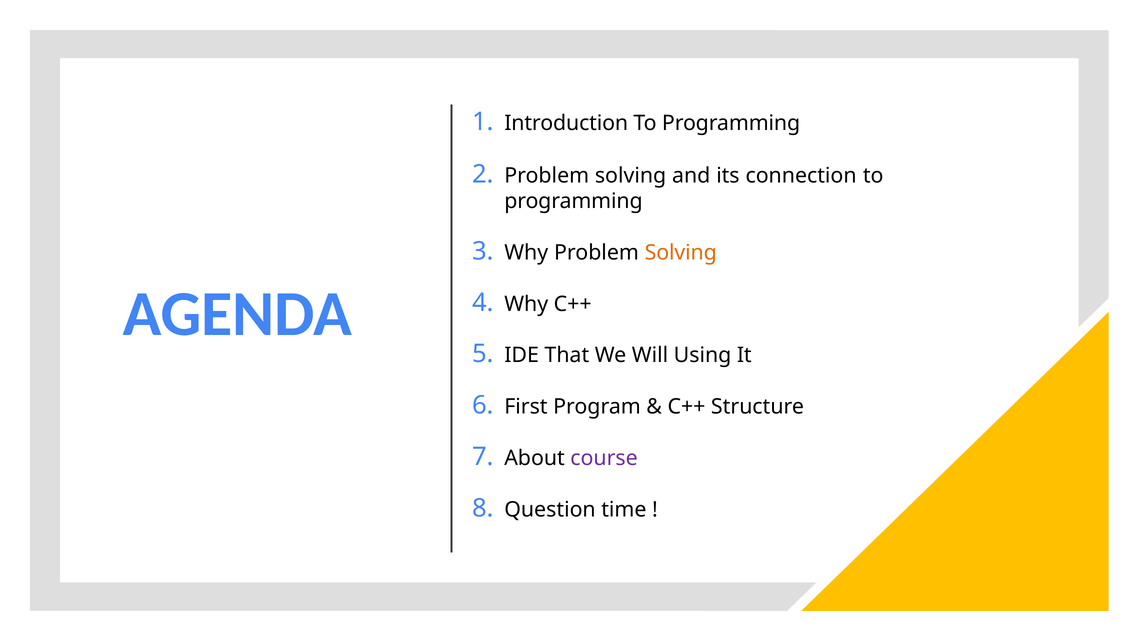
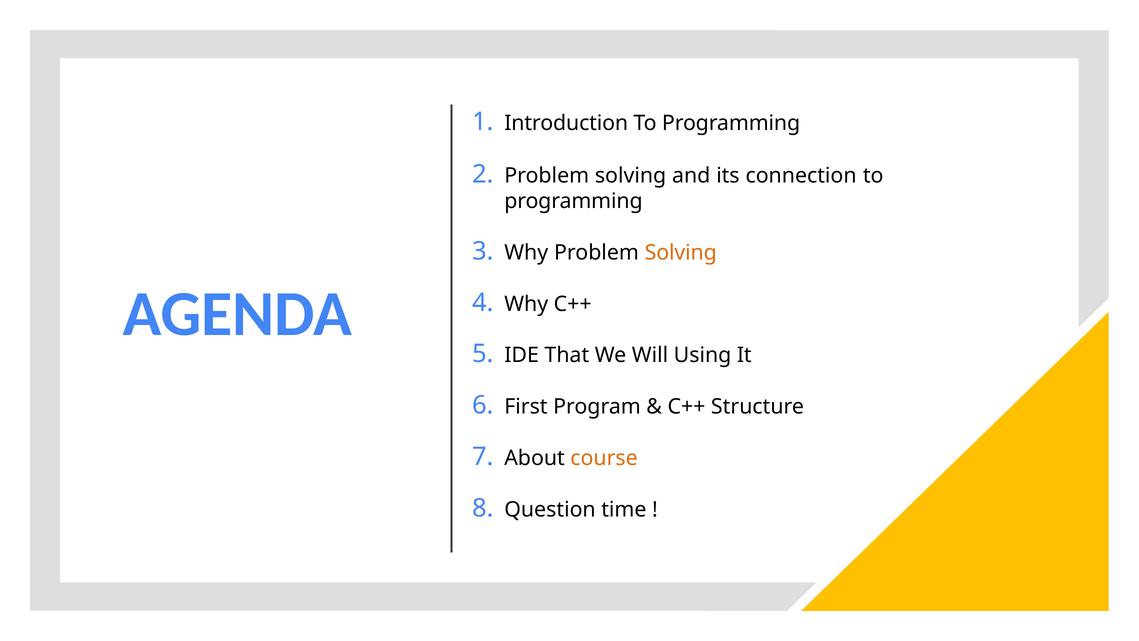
course colour: purple -> orange (604, 458)
